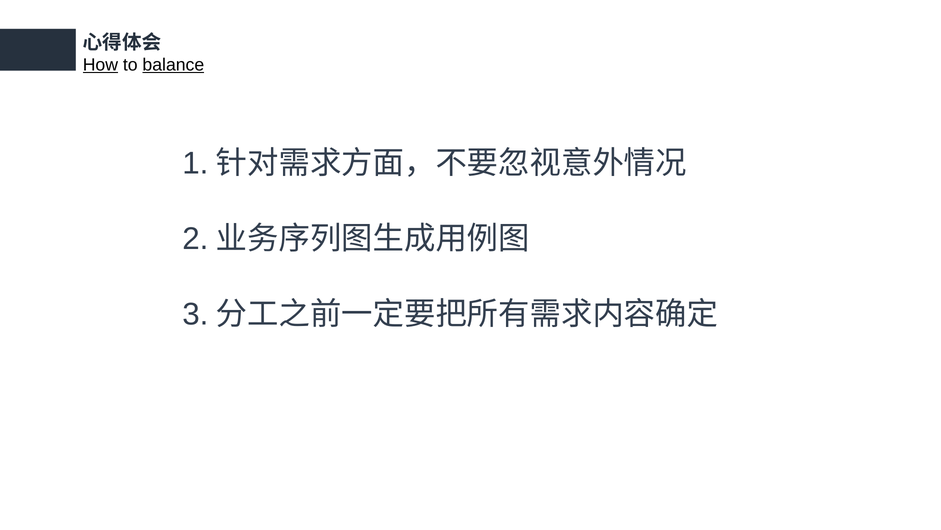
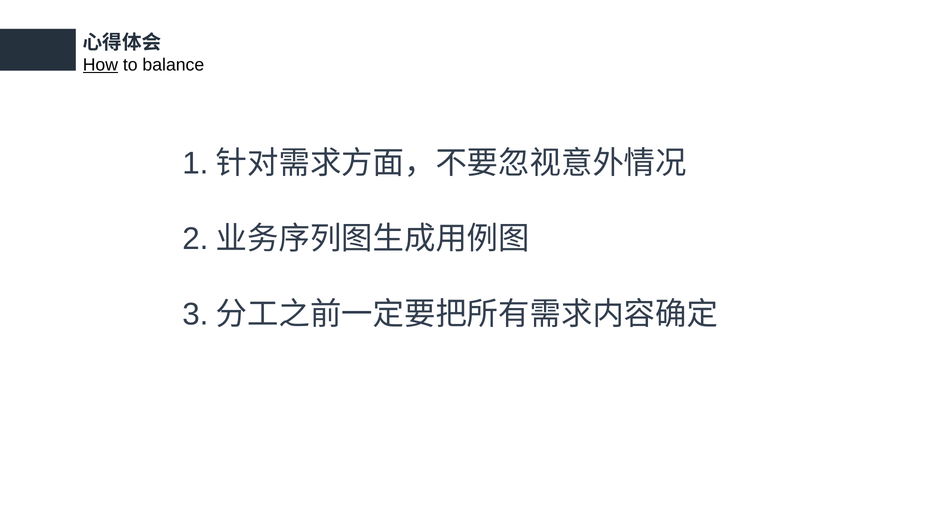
balance underline: present -> none (173, 65)
